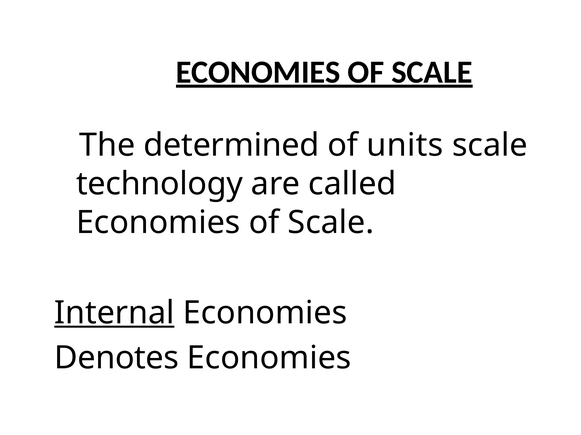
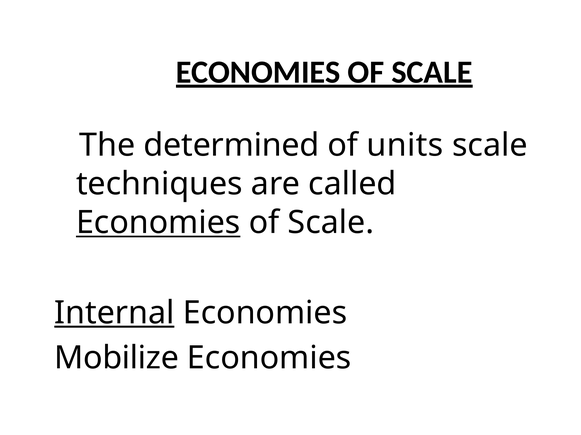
technology: technology -> techniques (159, 184)
Economies underline: none -> present (158, 223)
Denotes: Denotes -> Mobilize (117, 359)
